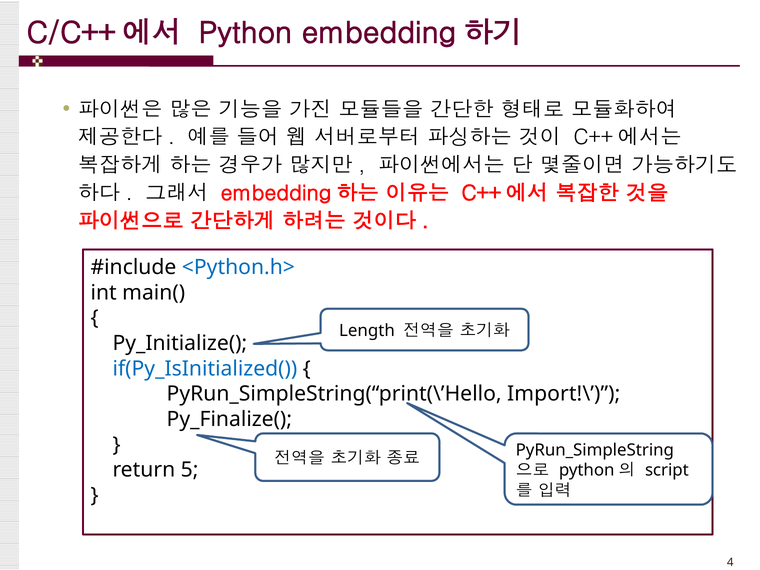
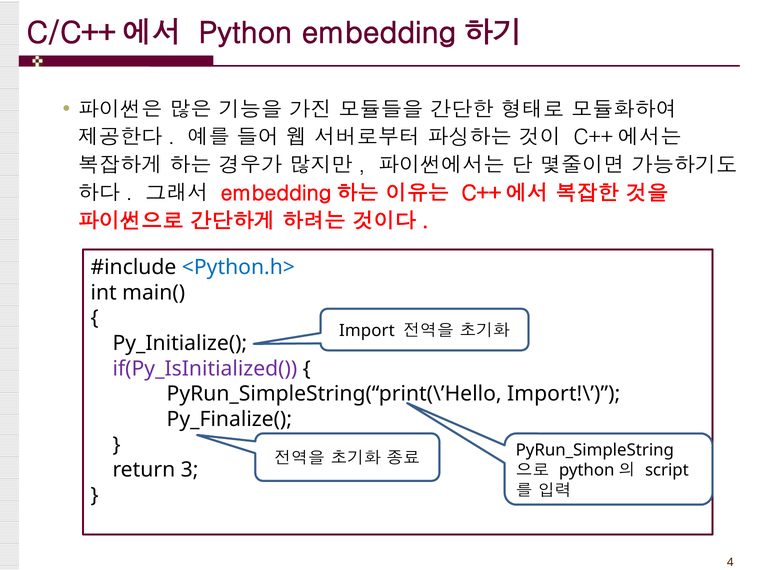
Length: Length -> Import (367, 331)
if(Py_IsInitialized( colour: blue -> purple (205, 369)
5: 5 -> 3 (190, 470)
